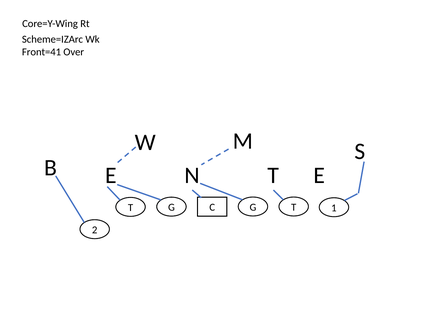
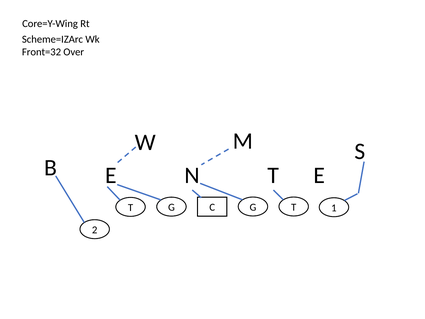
Front=41: Front=41 -> Front=32 (41, 52)
